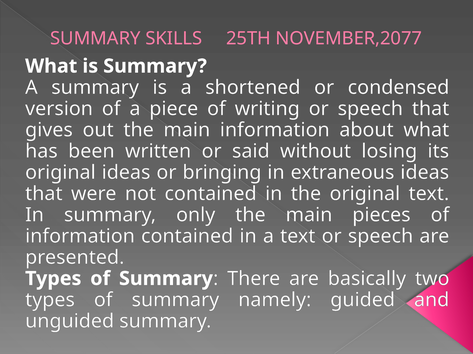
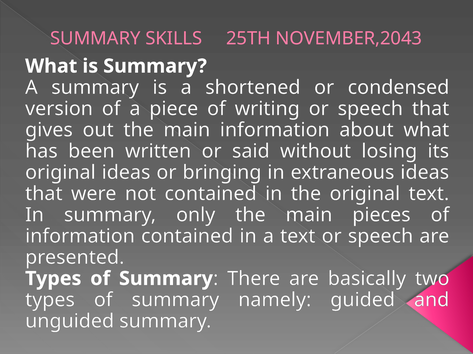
NOVEMBER,2077: NOVEMBER,2077 -> NOVEMBER,2043 (349, 39)
